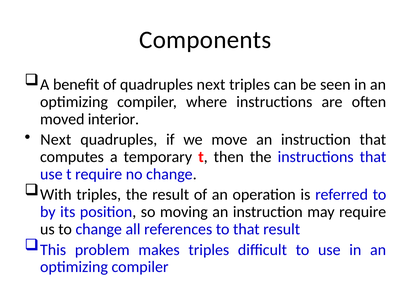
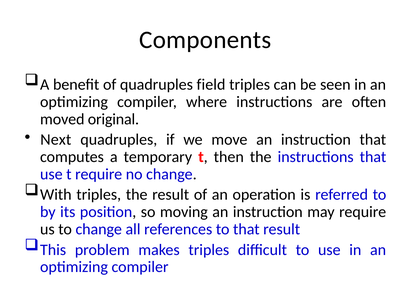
quadruples next: next -> field (211, 85)
interior: interior -> original (113, 119)
